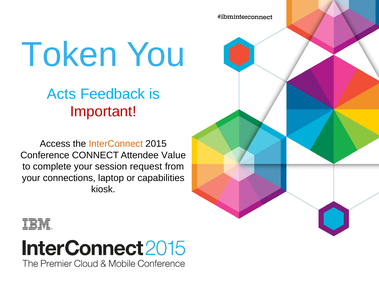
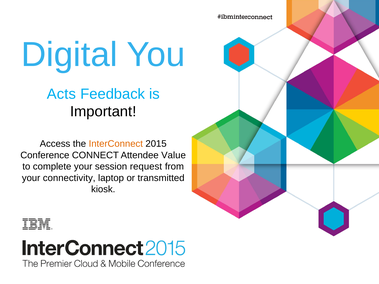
Token: Token -> Digital (69, 55)
Important colour: red -> black (103, 112)
connections: connections -> connectivity (69, 178)
capabilities: capabilities -> transmitted (161, 178)
